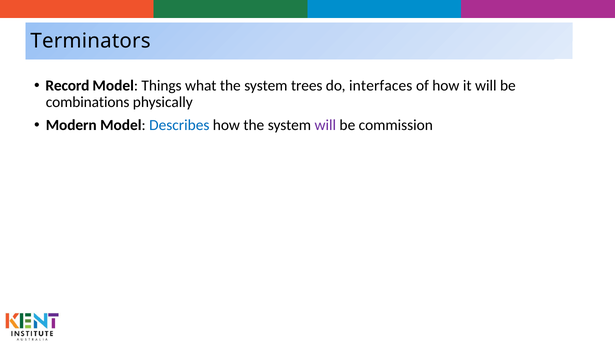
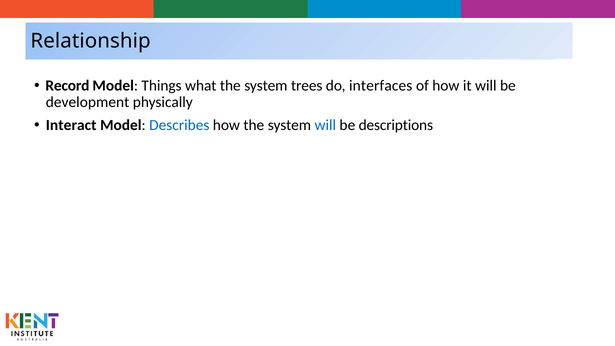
Terminators: Terminators -> Relationship (91, 41)
combinations: combinations -> development (88, 102)
Modern: Modern -> Interact (71, 125)
will colour: purple -> blue (325, 125)
commission: commission -> descriptions (396, 125)
